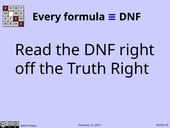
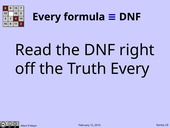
Truth Right: Right -> Every (130, 68)
